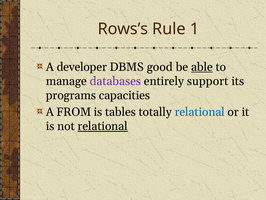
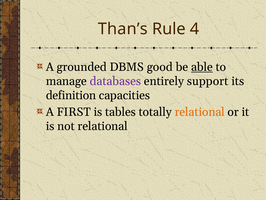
Rows’s: Rows’s -> Than’s (123, 29)
1: 1 -> 4 (195, 29)
developer: developer -> grounded (82, 67)
programs: programs -> definition (71, 95)
FROM: FROM -> FIRST (74, 112)
relational colour: blue -> orange (200, 112)
relational underline: present -> none (103, 126)
